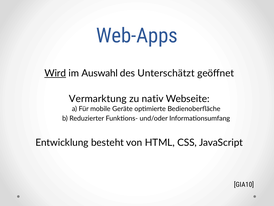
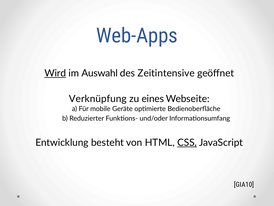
Unterschätzt: Unterschätzt -> Zeitintensive (166, 73)
Vermarktung: Vermarktung -> Verknüpfung (98, 99)
nativ: nativ -> eines (153, 99)
CSS underline: none -> present (187, 142)
